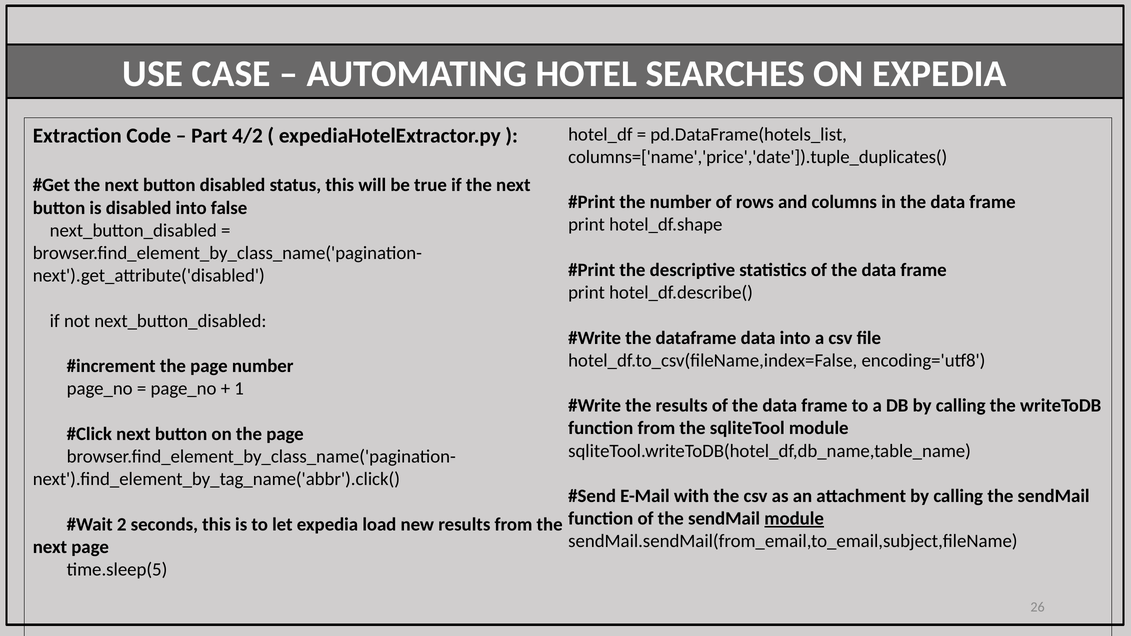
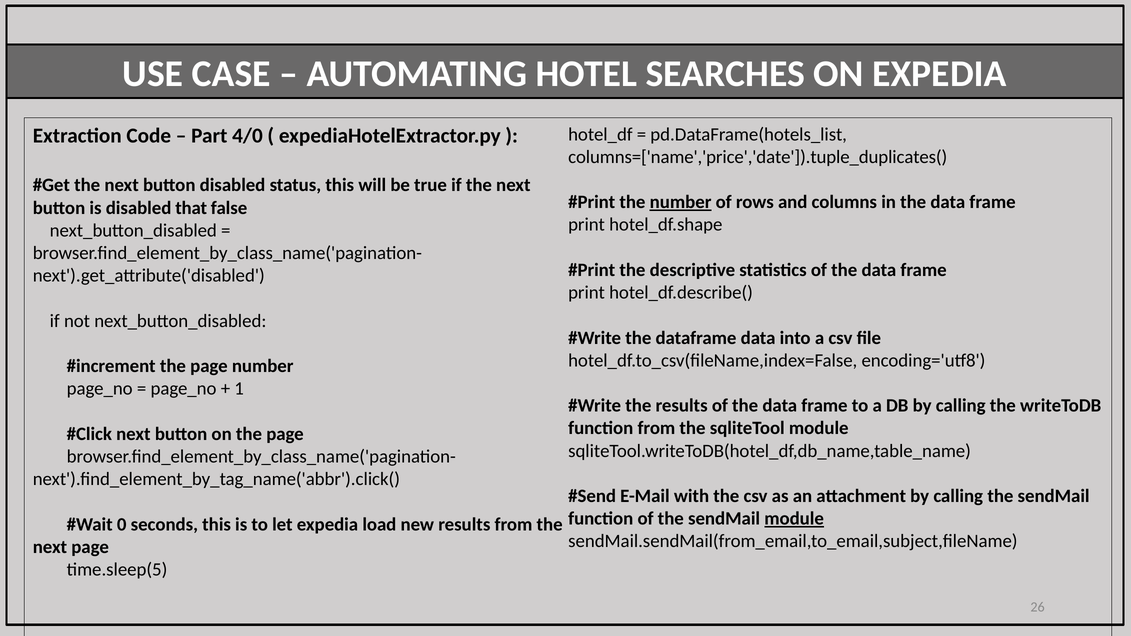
4/2: 4/2 -> 4/0 (247, 136)
number underline: none -> present (681, 202)
disabled into: into -> that (191, 208)
2: 2 -> 0 (122, 524)
